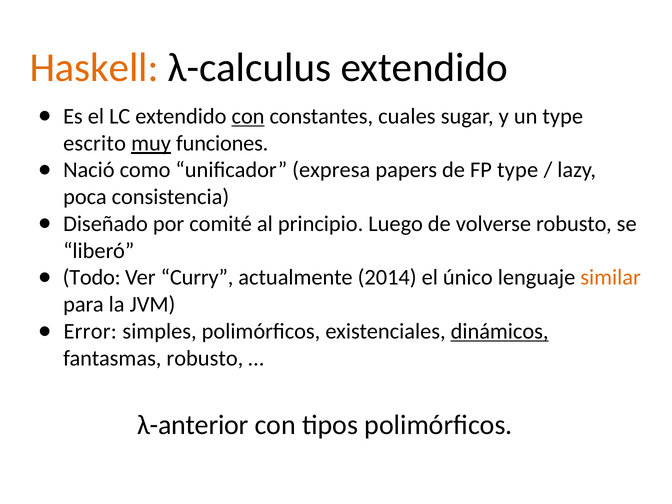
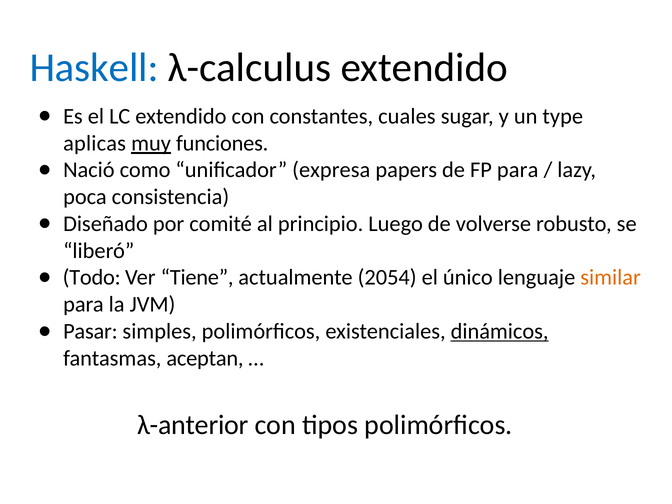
Haskell colour: orange -> blue (94, 68)
con underline: present -> none (248, 116)
escrito: escrito -> aplicas (95, 143)
FP type: type -> para (518, 170)
Curry: Curry -> Tiene (197, 278)
2014: 2014 -> 2054 (387, 278)
Error: Error -> Pasar (90, 331)
fantasmas robusto: robusto -> aceptan (205, 358)
